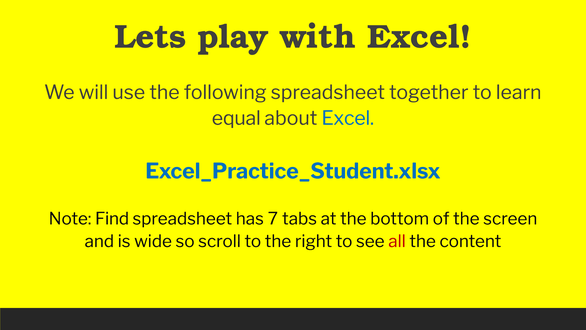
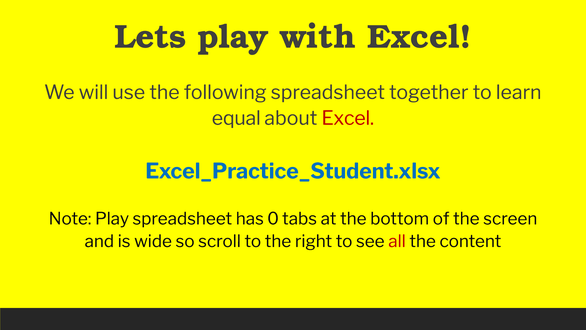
Excel colour: blue -> red (348, 118)
Note Find: Find -> Play (112, 219)
7: 7 -> 0 (273, 219)
